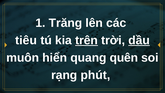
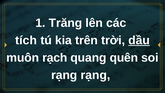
tiêu: tiêu -> tích (26, 40)
trên underline: present -> none (86, 40)
hiển: hiển -> rạch (55, 58)
rạng phút: phút -> rạng (95, 75)
